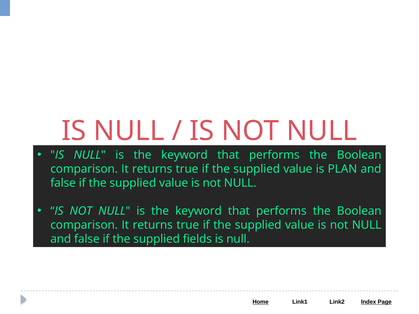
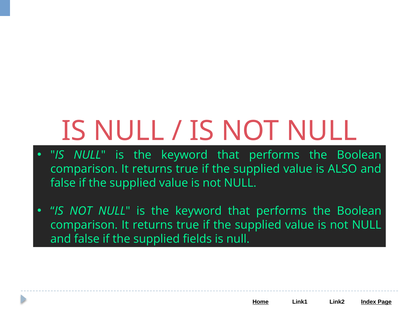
PLAN: PLAN -> ALSO (342, 169)
